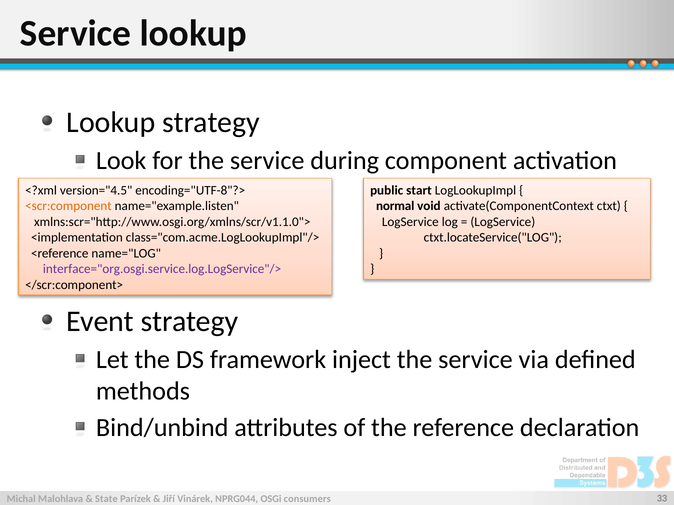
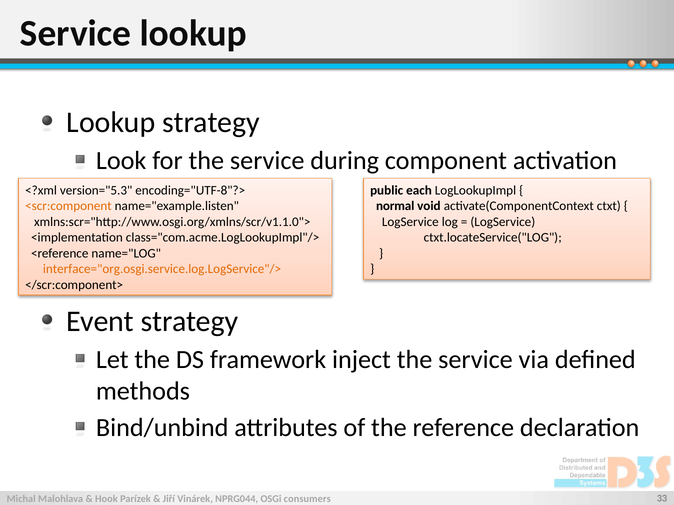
version="4.5: version="4.5 -> version="5.3 (96, 191)
start: start -> each (419, 191)
interface="org.osgi.service.log.LogService"/> colour: purple -> orange (162, 269)
State: State -> Hook (106, 499)
